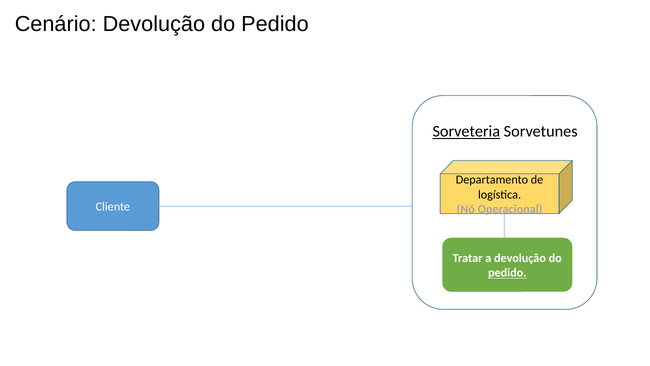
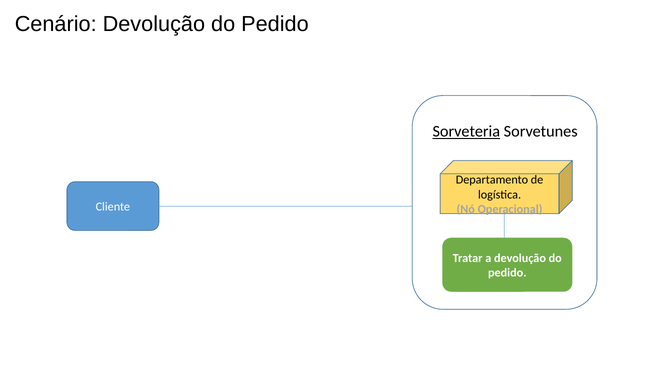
pedido underline: present -> none (507, 273)
